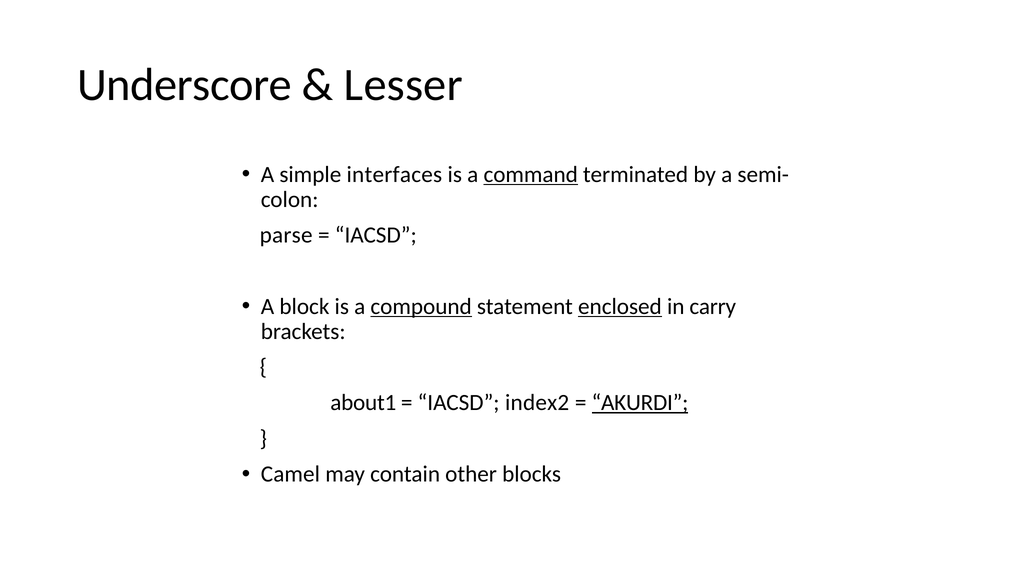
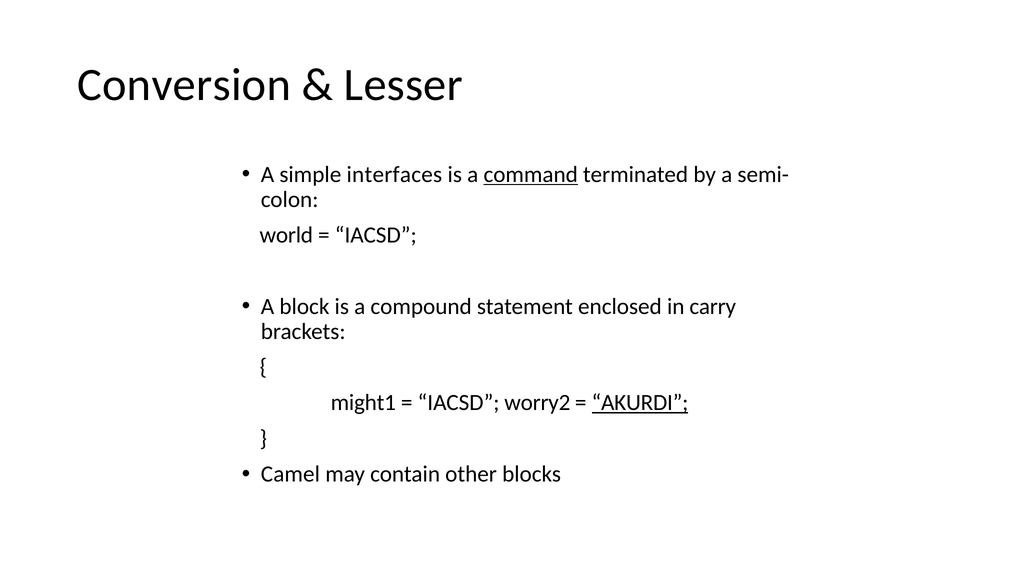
Underscore: Underscore -> Conversion (184, 85)
parse: parse -> world (286, 235)
compound underline: present -> none (421, 306)
enclosed underline: present -> none (620, 306)
about1: about1 -> might1 (363, 403)
index2: index2 -> worry2 (537, 403)
